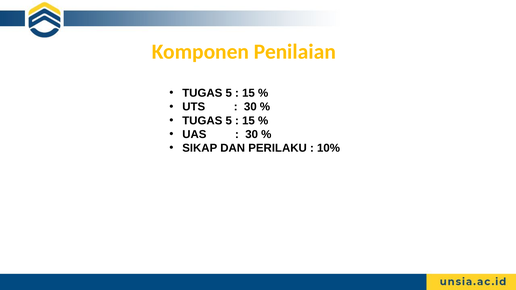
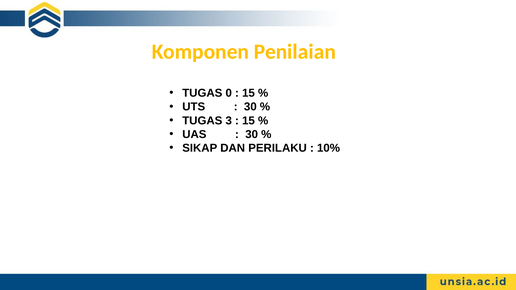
5: 5 -> 0 (229, 93)
5: 5 -> 3 (229, 121)
